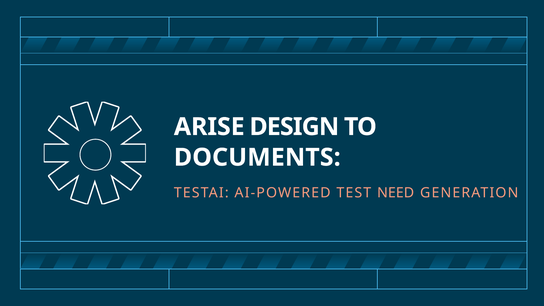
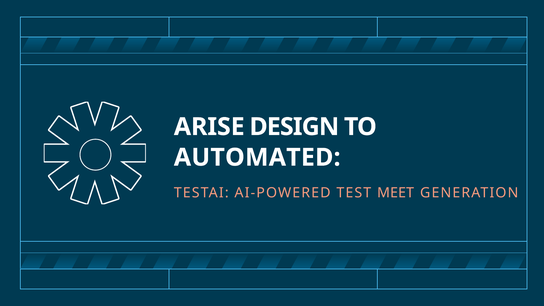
DOCUMENTS: DOCUMENTS -> AUTOMATED (257, 157)
NEED: NEED -> MEET (396, 193)
